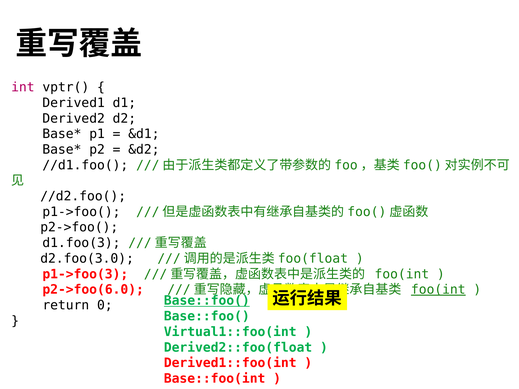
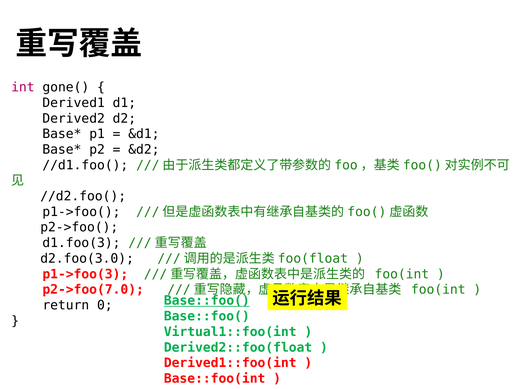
vptr(: vptr( -> gone( (66, 87)
p2->foo(6.0: p2->foo(6.0 -> p2->foo(7.0 (93, 290)
foo(int underline: present -> none (438, 290)
